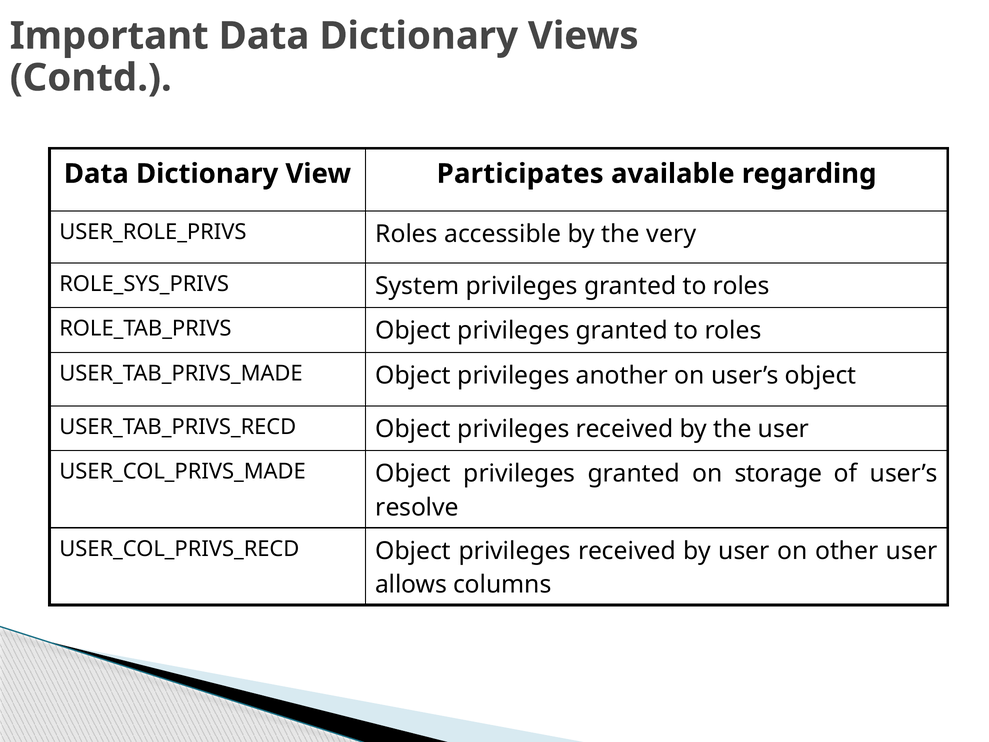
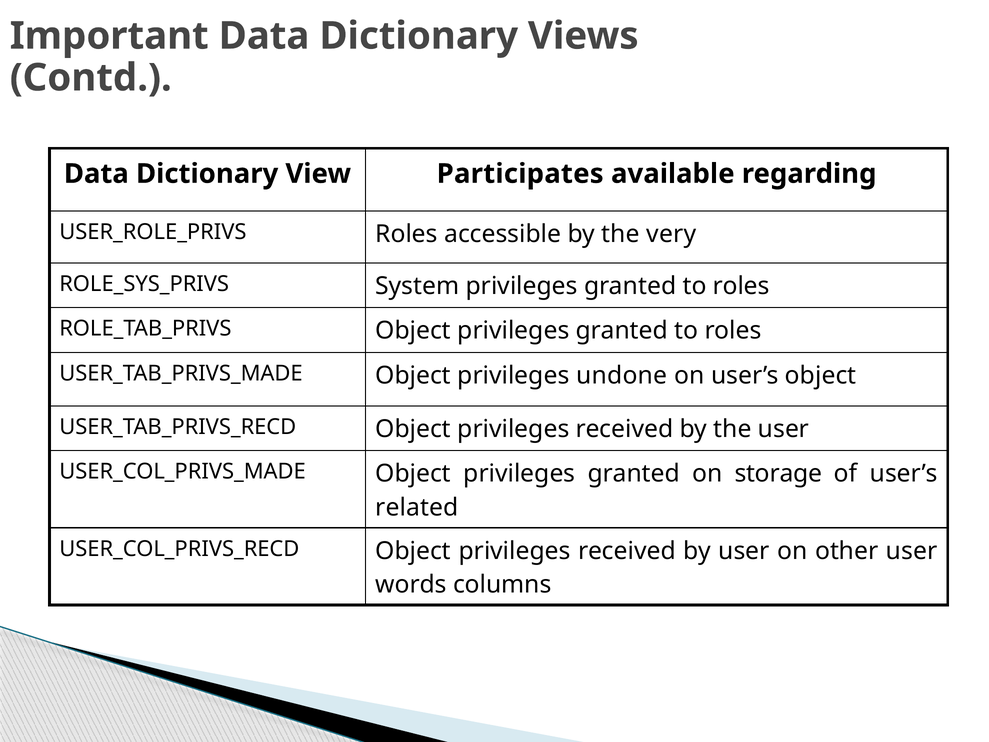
another: another -> undone (622, 375)
resolve: resolve -> related (417, 507)
allows: allows -> words (411, 584)
